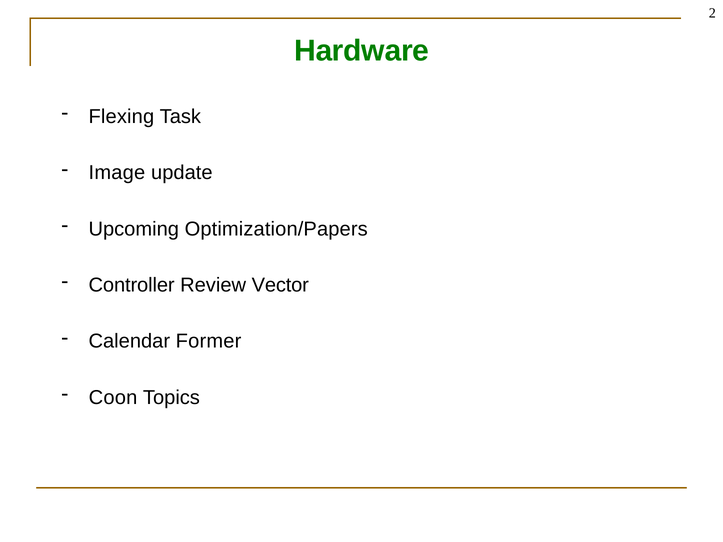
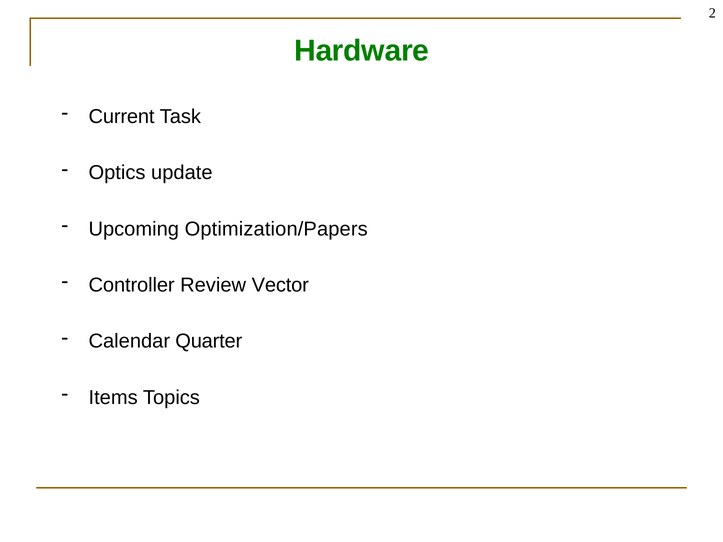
Flexing: Flexing -> Current (122, 117)
Image: Image -> Optics (117, 173)
Former: Former -> Quarter (209, 341)
Coon: Coon -> Items (113, 398)
